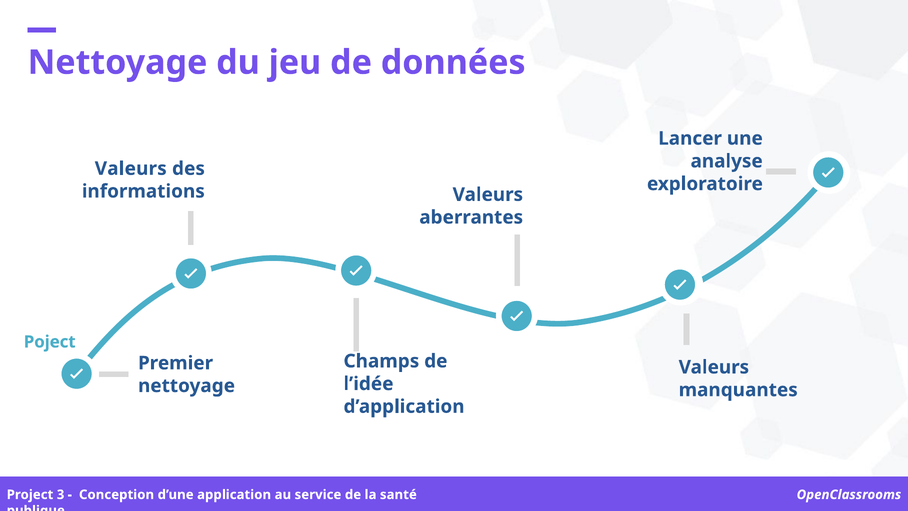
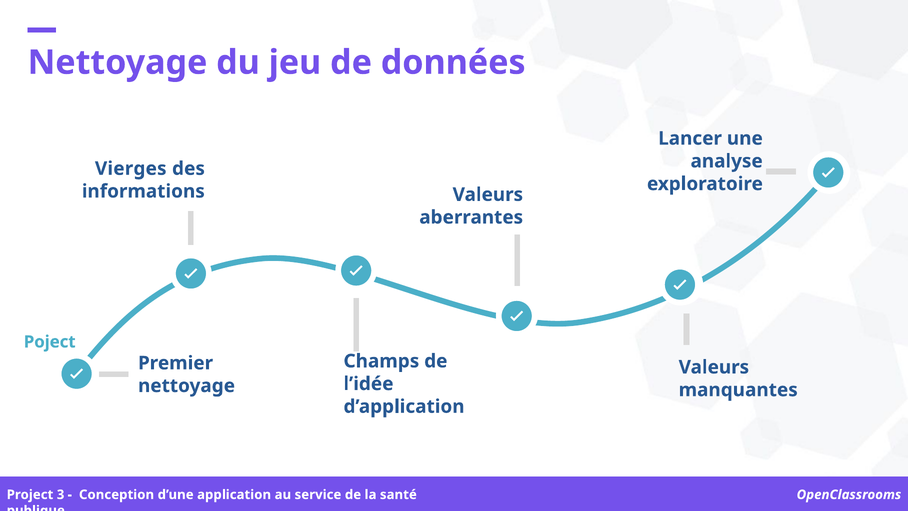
Valeurs: Valeurs -> Vierges (131, 169)
